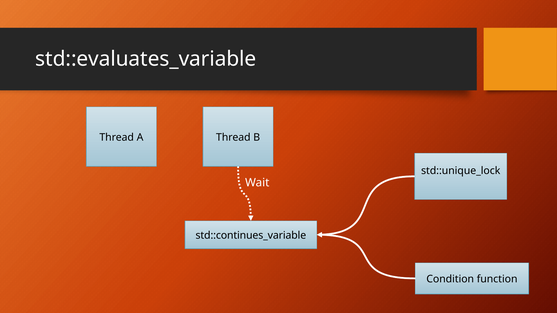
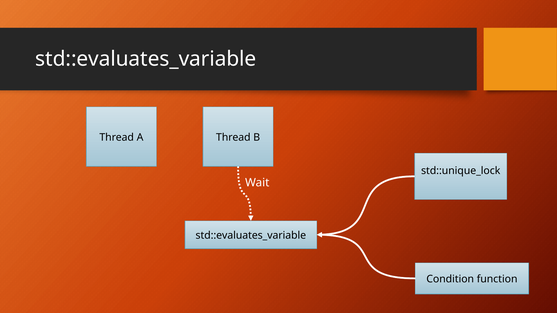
std::continues_variable: std::continues_variable -> std::evaluates_variable (251, 236)
